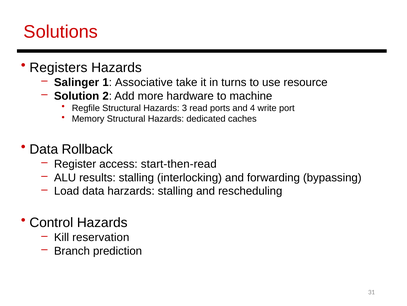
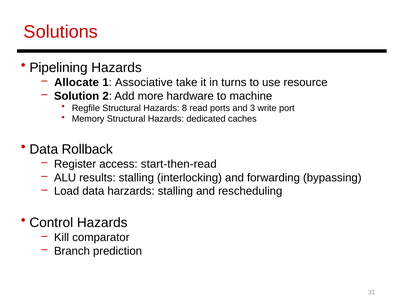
Registers: Registers -> Pipelining (59, 67)
Salinger: Salinger -> Allocate (77, 82)
3: 3 -> 8 (184, 108)
4: 4 -> 3 (253, 108)
reservation: reservation -> comparator (101, 237)
